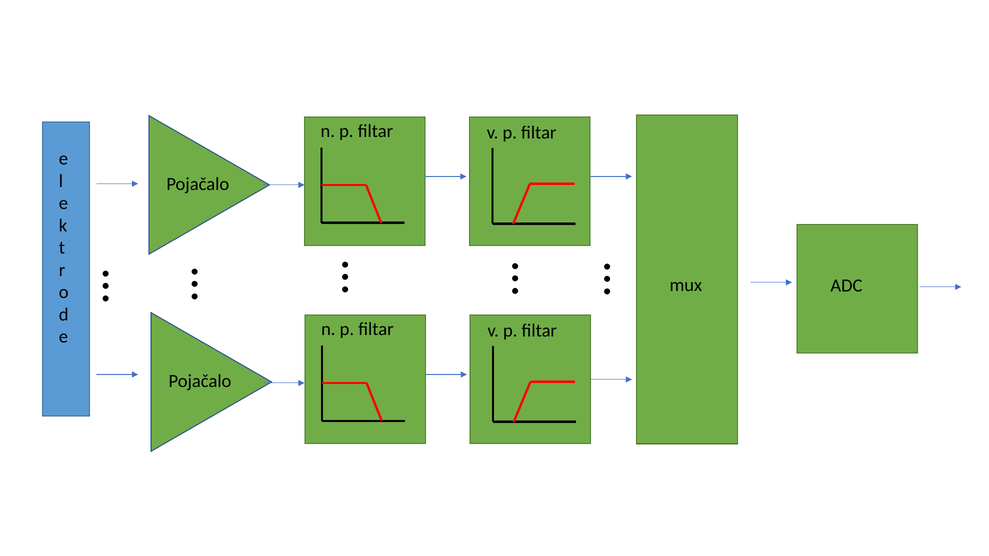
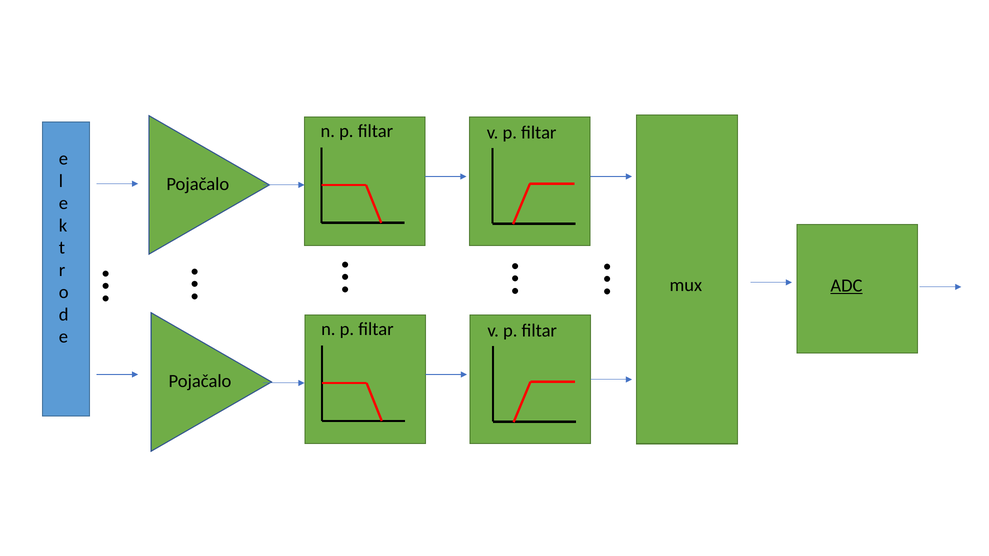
ADC underline: none -> present (846, 286)
